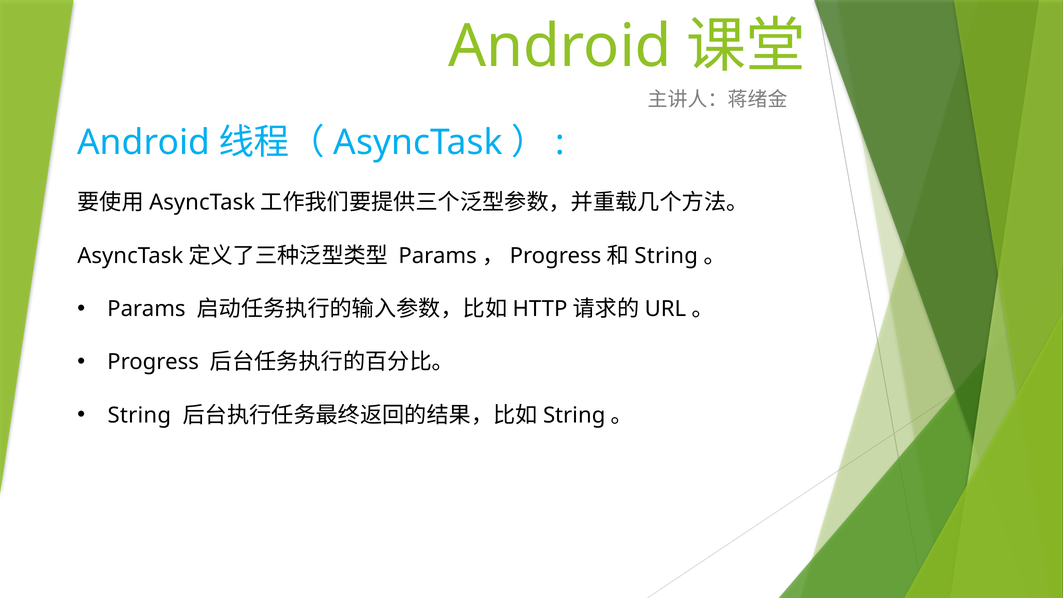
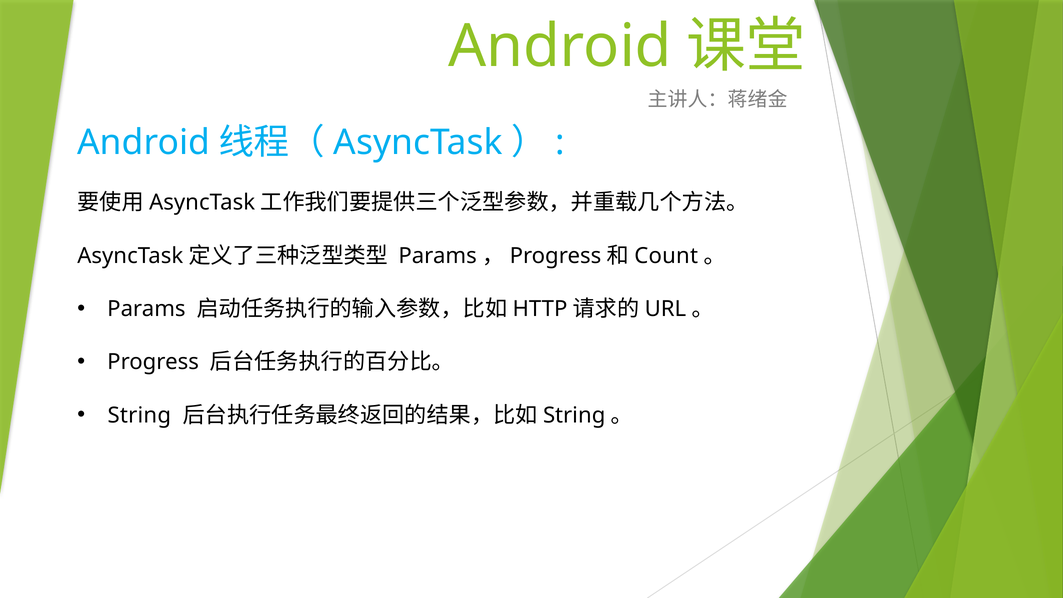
String: String -> Count (666, 256)
